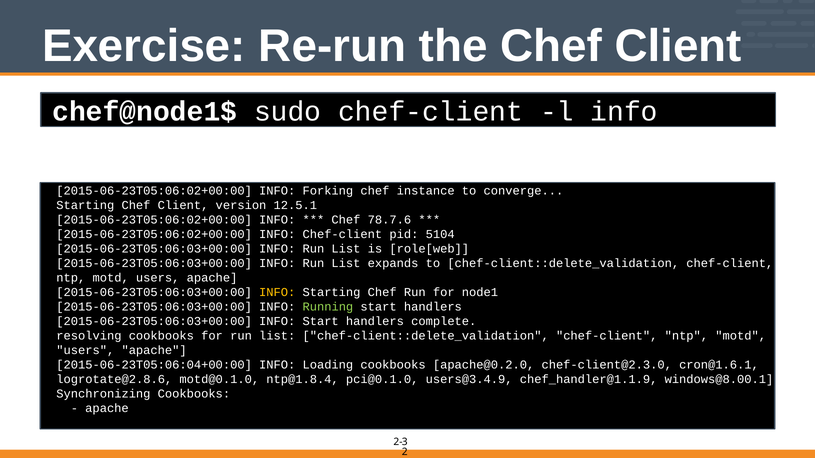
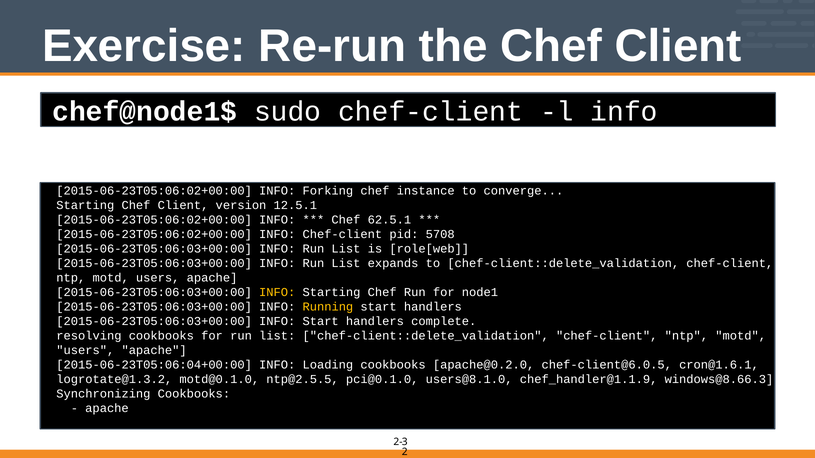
78.7.6: 78.7.6 -> 62.5.1 (389, 220)
5104: 5104 -> 5708 (440, 234)
Running colour: light green -> yellow (328, 307)
chef-client@2.3.0: chef-client@2.3.0 -> chef-client@6.0.5 (607, 365)
logrotate@2.8.6: logrotate@2.8.6 -> logrotate@1.3.2 (114, 379)
ntp@1.8.4: ntp@1.8.4 -> ntp@2.5.5 (303, 379)
users@3.4.9: users@3.4.9 -> users@8.1.0 (469, 379)
windows@8.00.1: windows@8.00.1 -> windows@8.66.3 (719, 379)
